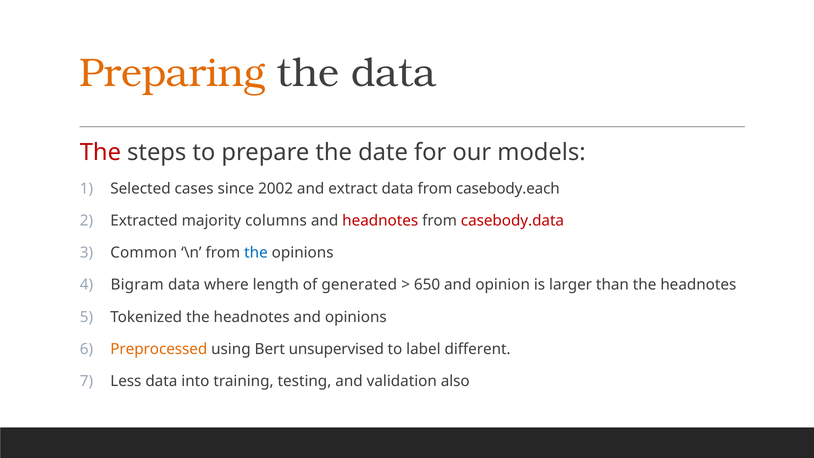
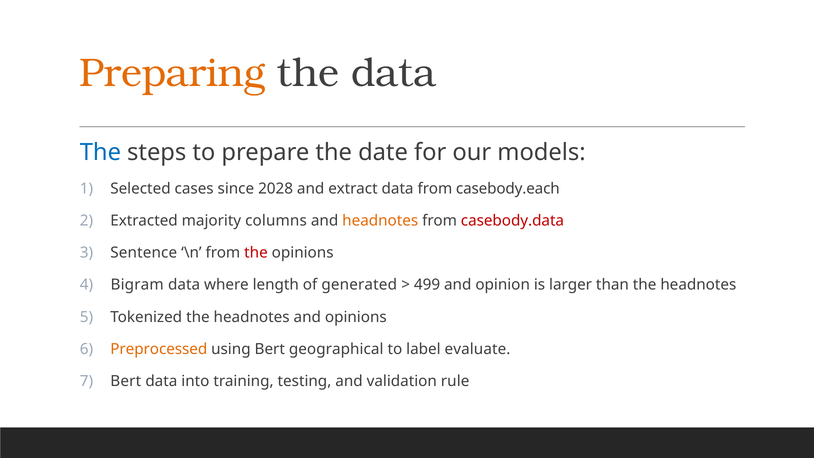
The colour: red -> blue (100, 152)
2002: 2002 -> 2028 (276, 189)
headnotes colour: red -> orange (380, 221)
Common: Common -> Sentence (144, 253)
the colour: blue -> red (256, 253)
650: 650 -> 499 (427, 285)
unsupervised: unsupervised -> geographical (336, 349)
different: different -> evaluate (478, 349)
Less: Less -> Bert (126, 381)
also: also -> rule (455, 381)
